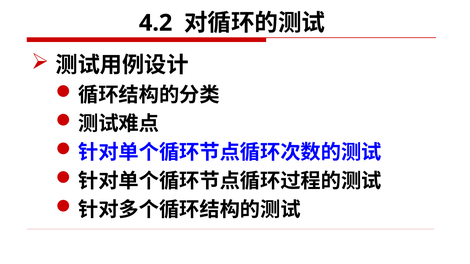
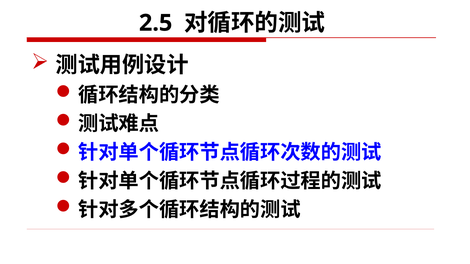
4.2: 4.2 -> 2.5 (156, 23)
